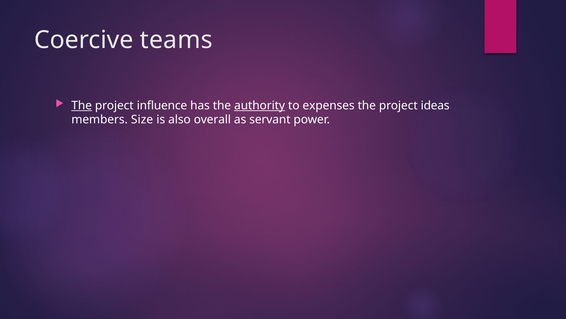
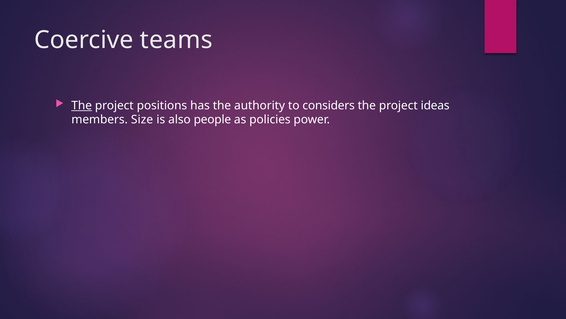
influence: influence -> positions (162, 105)
authority underline: present -> none (260, 105)
expenses: expenses -> considers (329, 105)
overall: overall -> people (212, 119)
servant: servant -> policies (270, 119)
